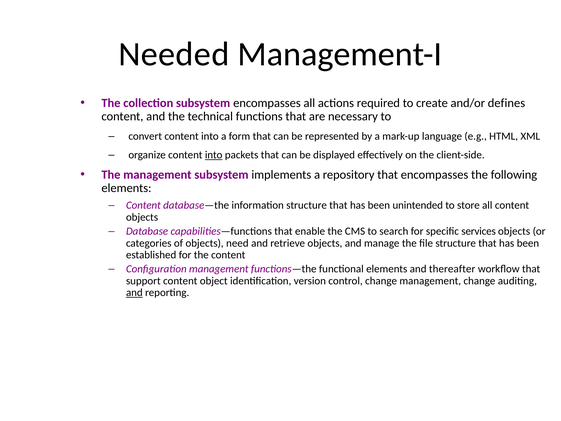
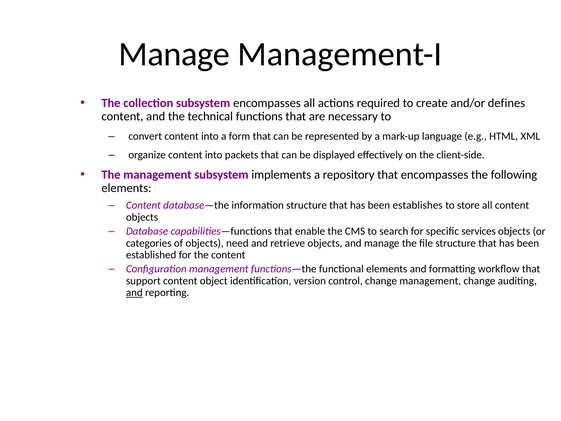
Needed: Needed -> Manage (174, 54)
into underline: present -> none (214, 155)
unintended: unintended -> establishes (418, 205)
thereafter: thereafter -> formatting (452, 269)
